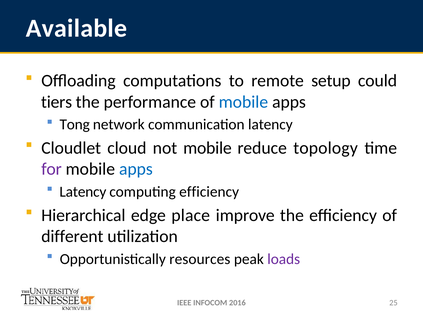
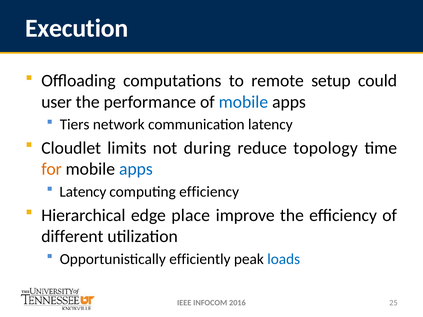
Available: Available -> Execution (77, 28)
tiers: tiers -> user (57, 102)
Tong: Tong -> Tiers (75, 125)
cloud: cloud -> limits (127, 148)
not mobile: mobile -> during (207, 148)
for colour: purple -> orange (51, 169)
resources: resources -> efficiently (200, 259)
loads colour: purple -> blue (284, 259)
